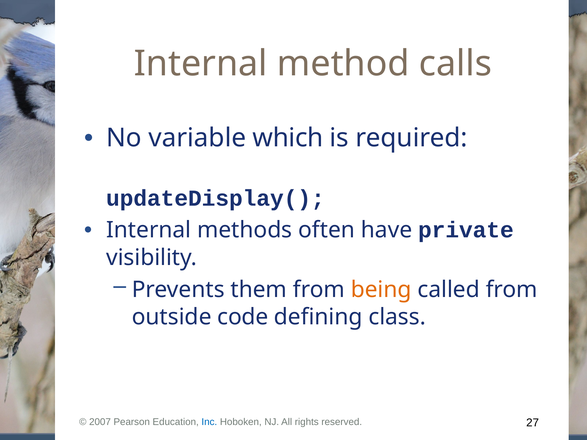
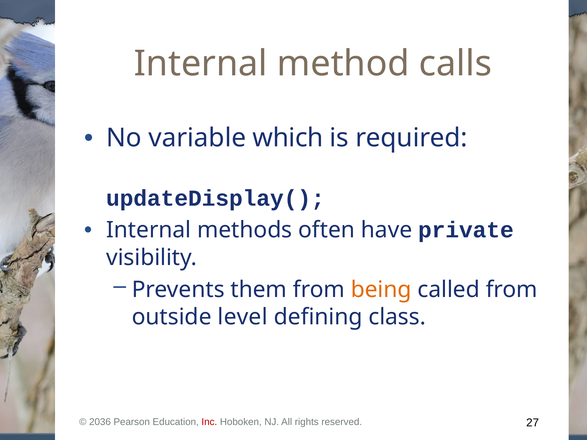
code: code -> level (243, 317)
2007: 2007 -> 2036 (100, 422)
Inc colour: blue -> red (209, 422)
